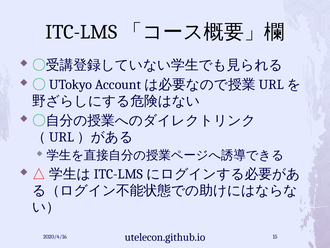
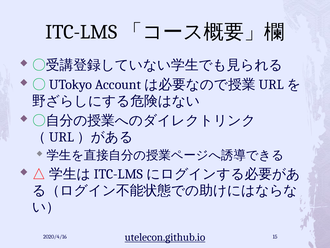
utelecon.github.io underline: none -> present (165, 237)
